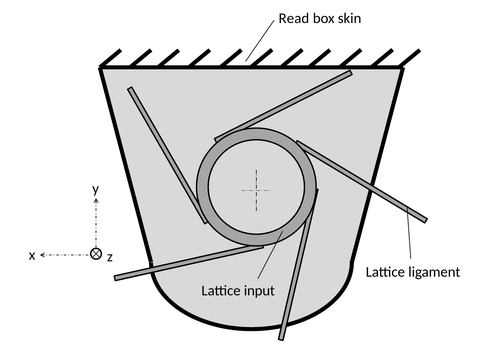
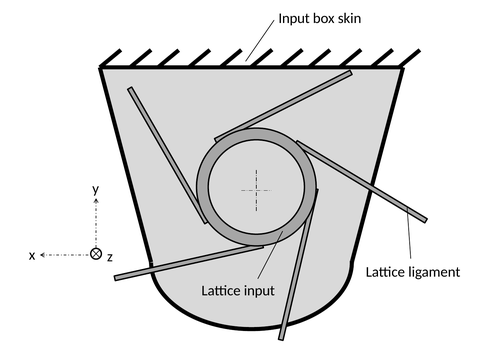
Read: Read -> Input (294, 18)
